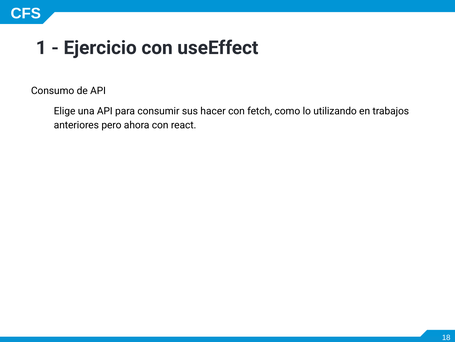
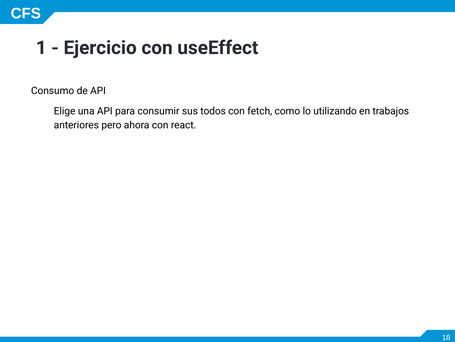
hacer: hacer -> todos (213, 111)
